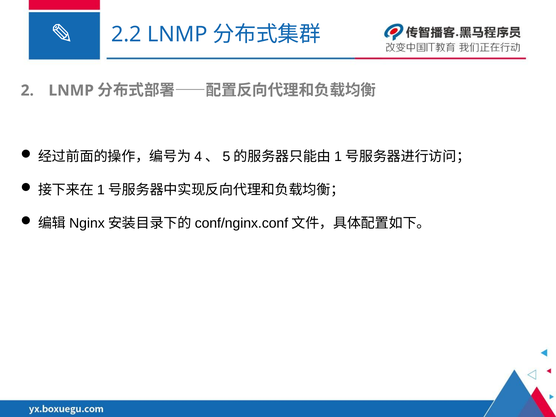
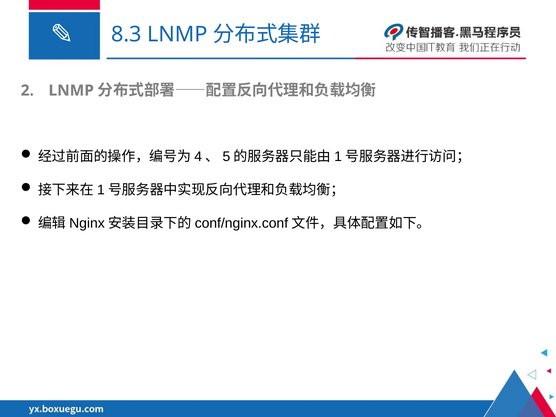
2.2: 2.2 -> 8.3 (126, 34)
